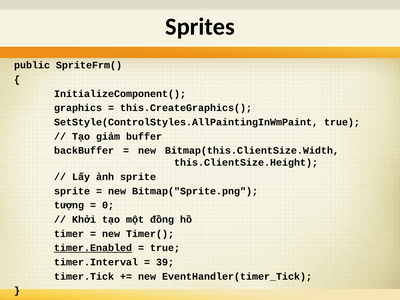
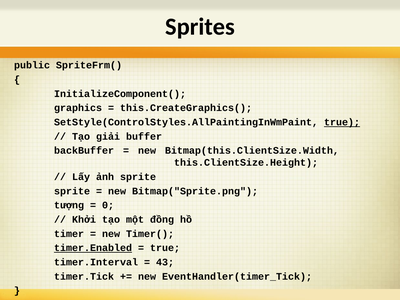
true underline: none -> present (342, 122)
giảm: giảm -> giải (108, 136)
39: 39 -> 43 (165, 262)
